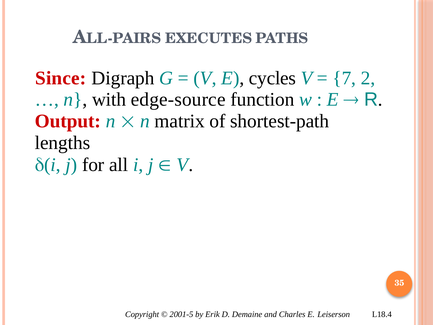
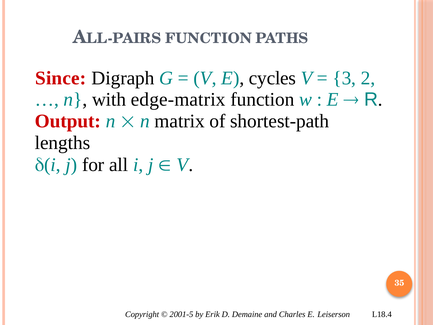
EXECUTES: EXECUTES -> FUNCTION (209, 38)
7: 7 -> 3 (344, 78)
edge-source: edge-source -> edge-matrix (178, 99)
